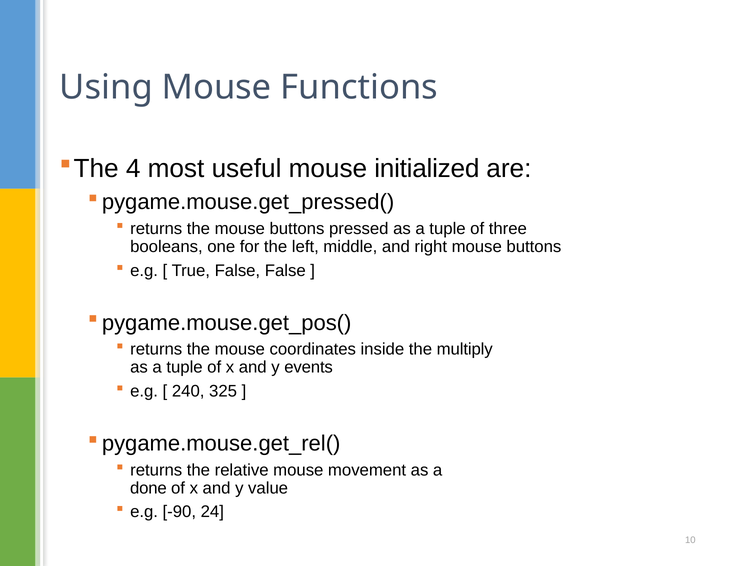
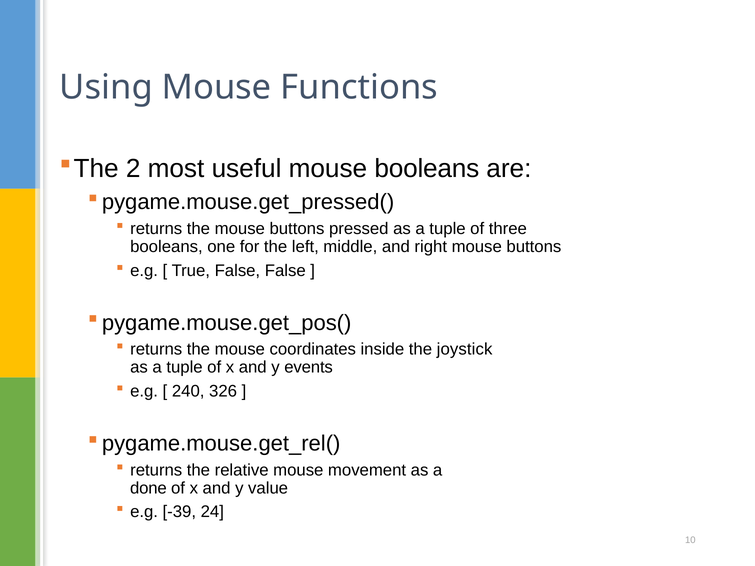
4: 4 -> 2 (133, 169)
mouse initialized: initialized -> booleans (427, 169)
multiply: multiply -> joystick (465, 350)
325: 325 -> 326 (223, 391)
-90: -90 -> -39 (179, 512)
